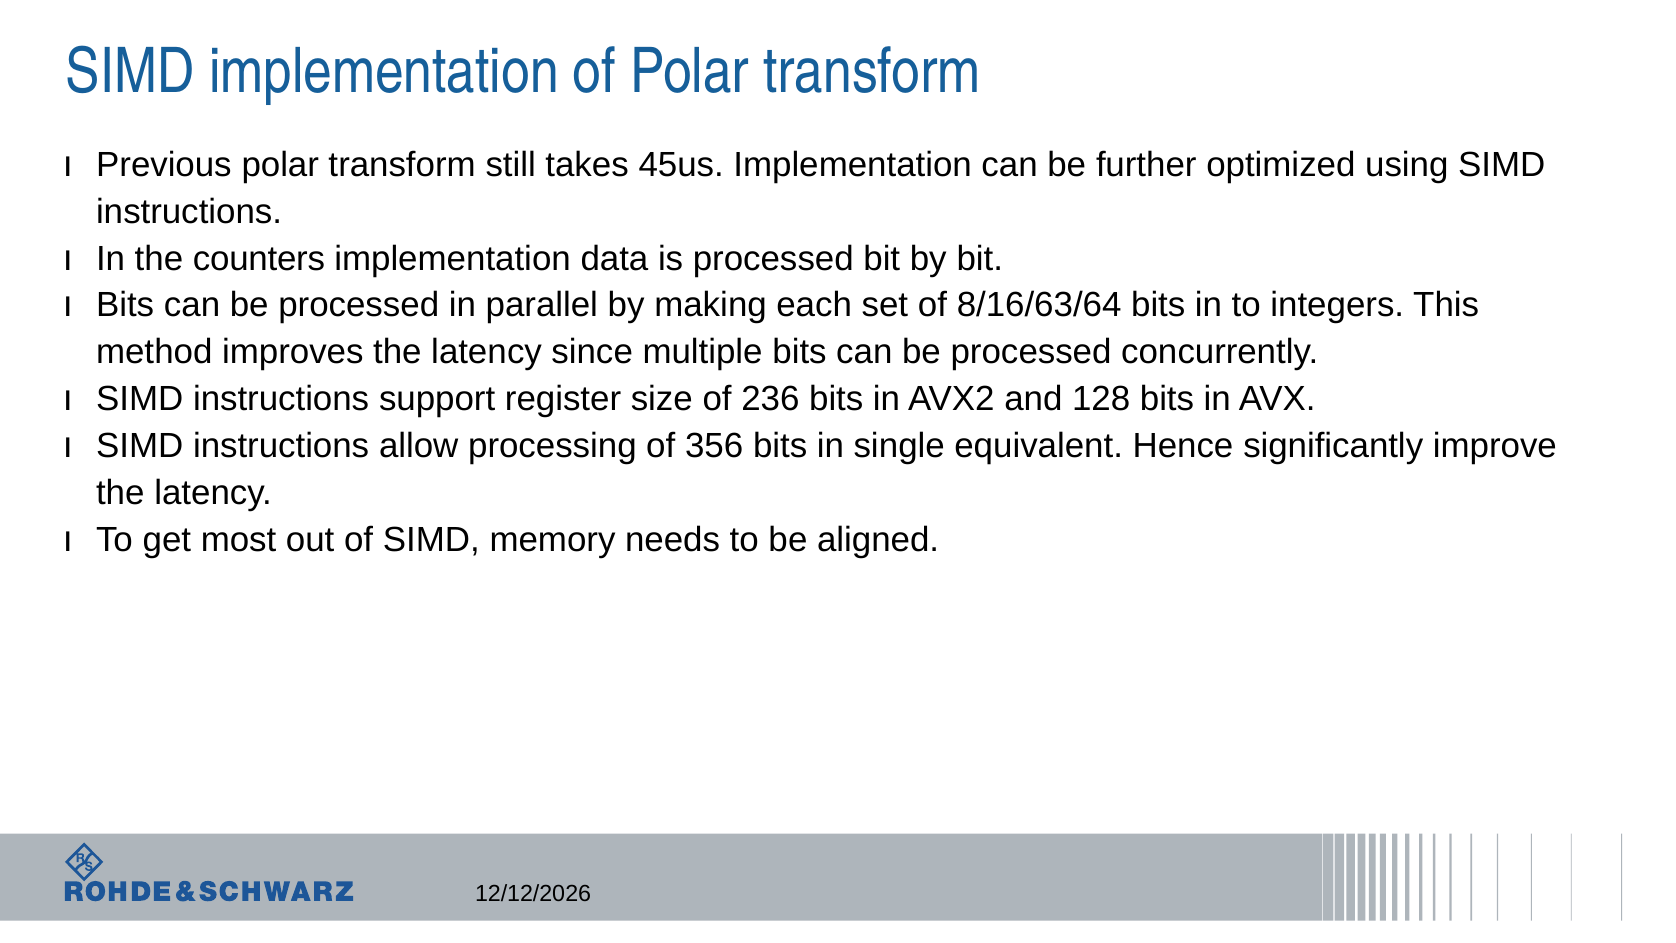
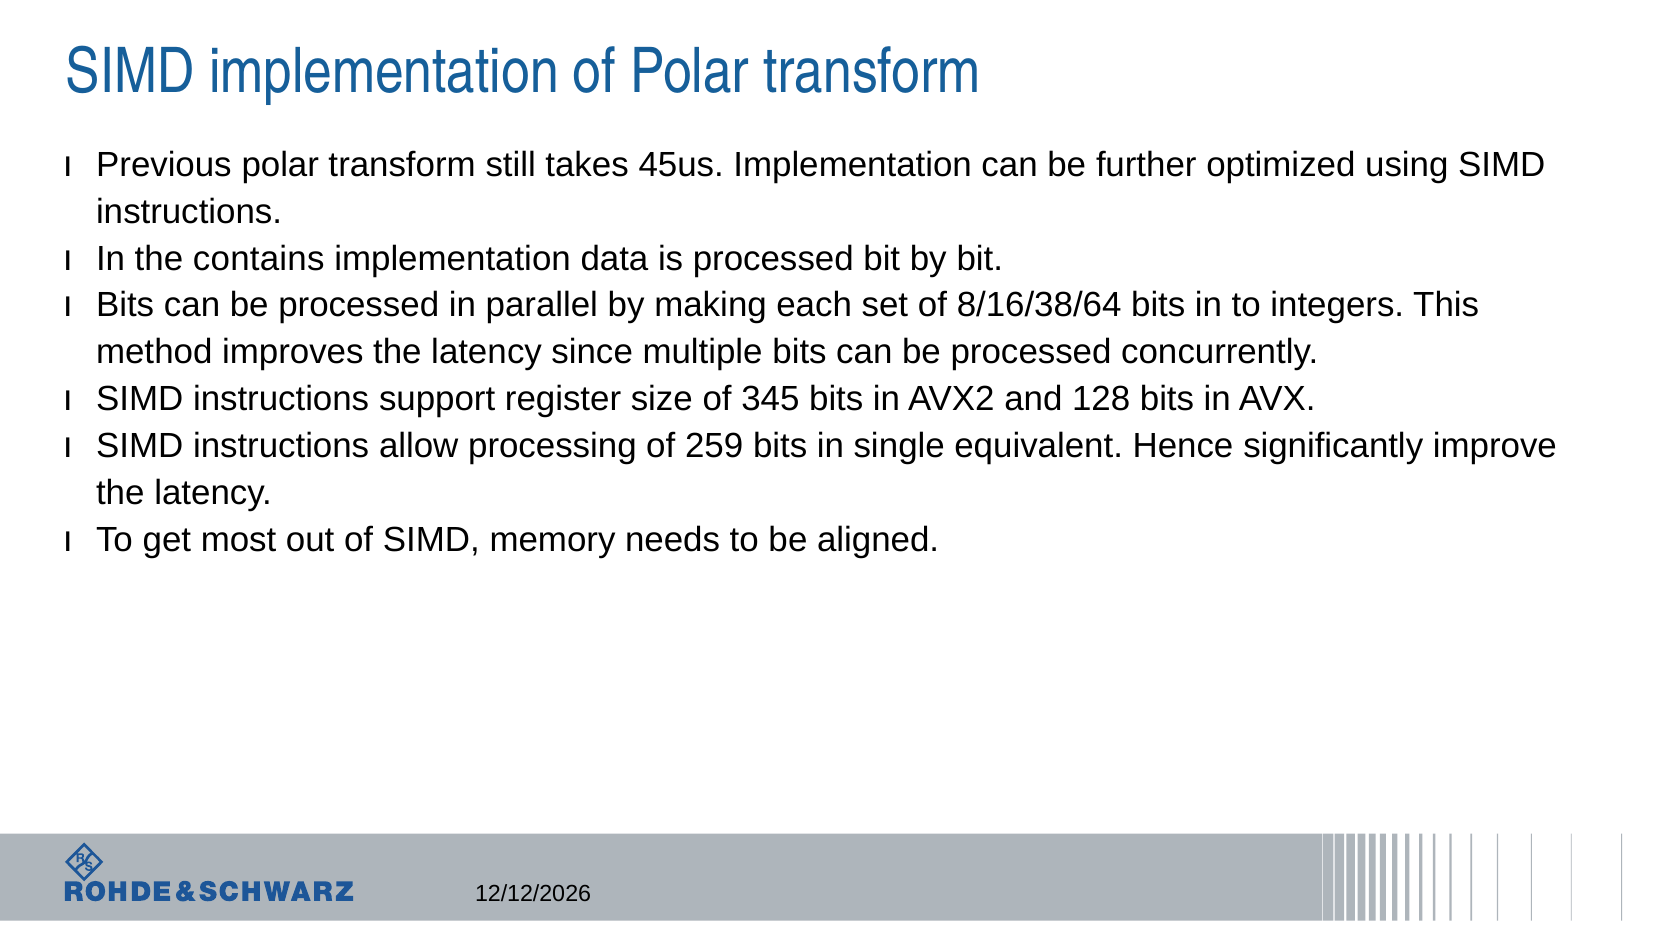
counters: counters -> contains (259, 258)
8/16/63/64: 8/16/63/64 -> 8/16/38/64 (1039, 305)
236: 236 -> 345 (770, 399)
356: 356 -> 259 (714, 446)
